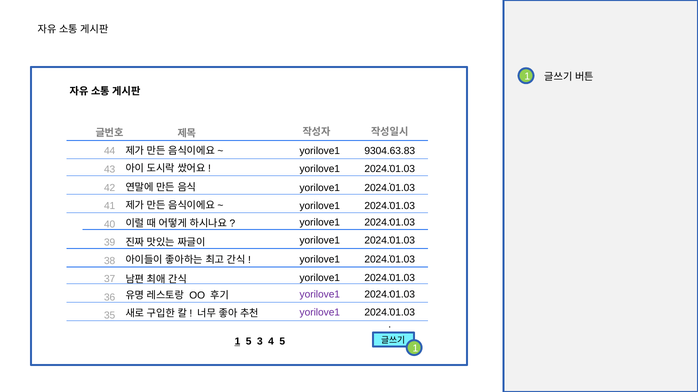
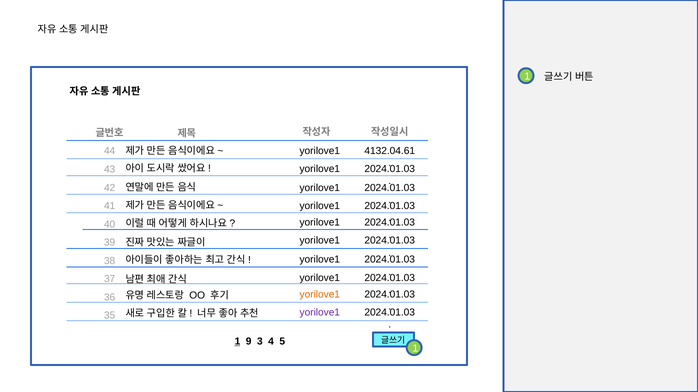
9304.63.83: 9304.63.83 -> 4132.04.61 (390, 151)
yorilove1 colour: purple -> orange (320, 295)
1 5: 5 -> 9 (249, 342)
